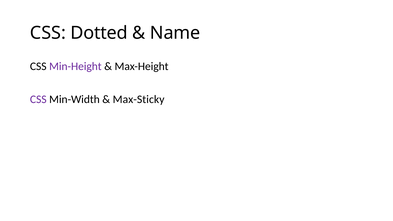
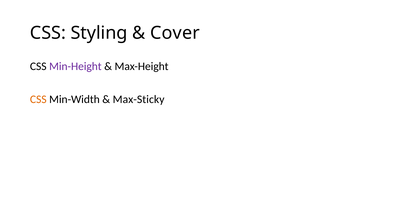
Dotted: Dotted -> Styling (99, 33)
Name: Name -> Cover (175, 33)
CSS colour: purple -> orange (38, 99)
